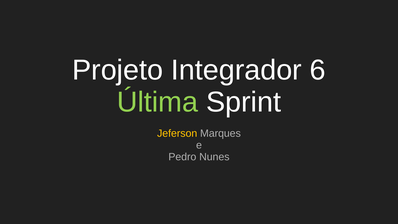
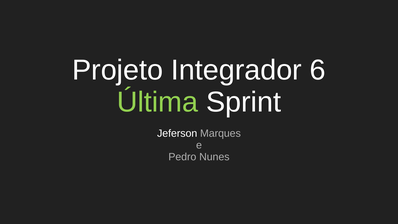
Jeferson colour: yellow -> white (177, 133)
